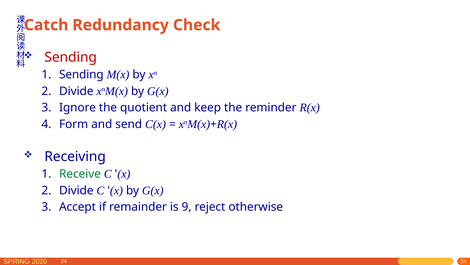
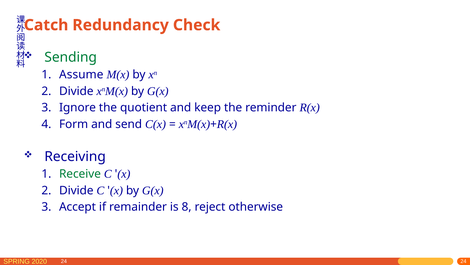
Sending colour: red -> green (71, 57)
Sending: Sending -> Assume (81, 75)
9: 9 -> 8 (187, 207)
